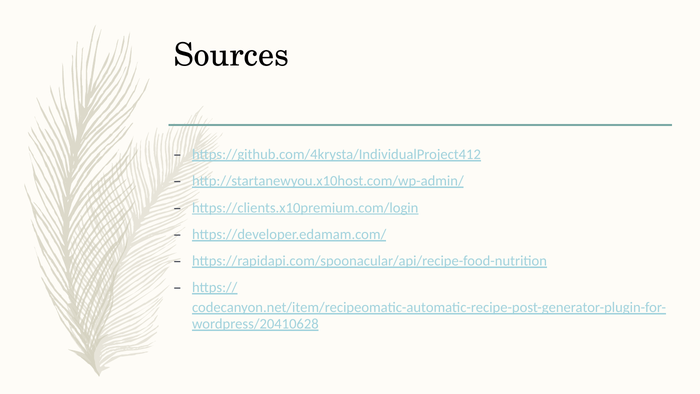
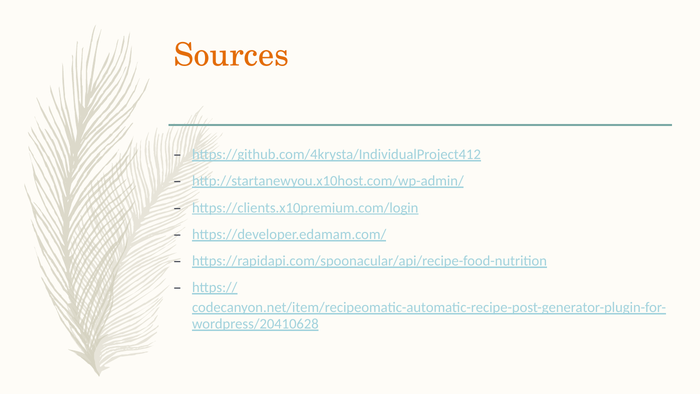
Sources colour: black -> orange (231, 55)
